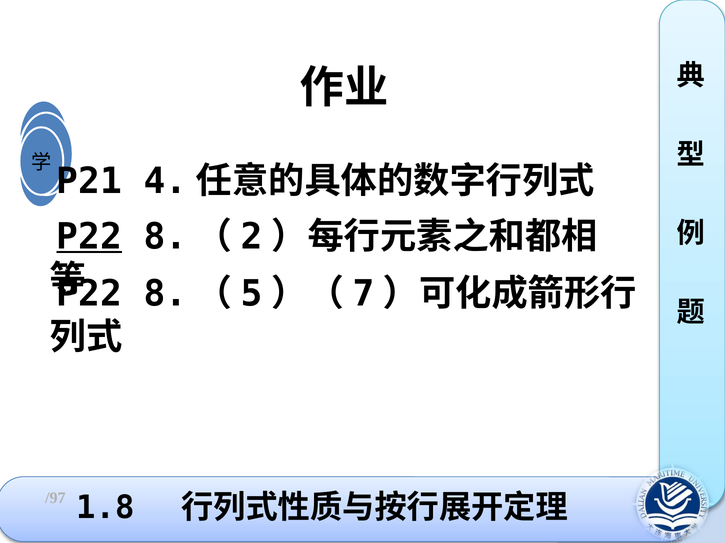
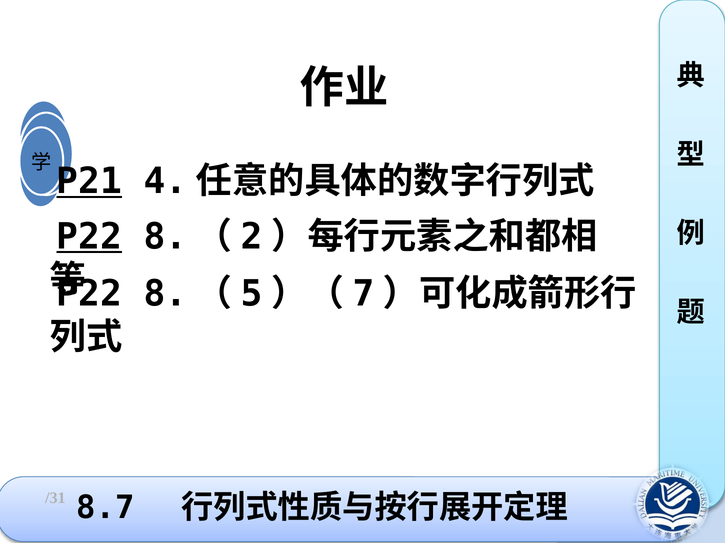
P21 underline: none -> present (89, 182)
/97: /97 -> /31 (55, 499)
1.8: 1.8 -> 8.7 (105, 508)
